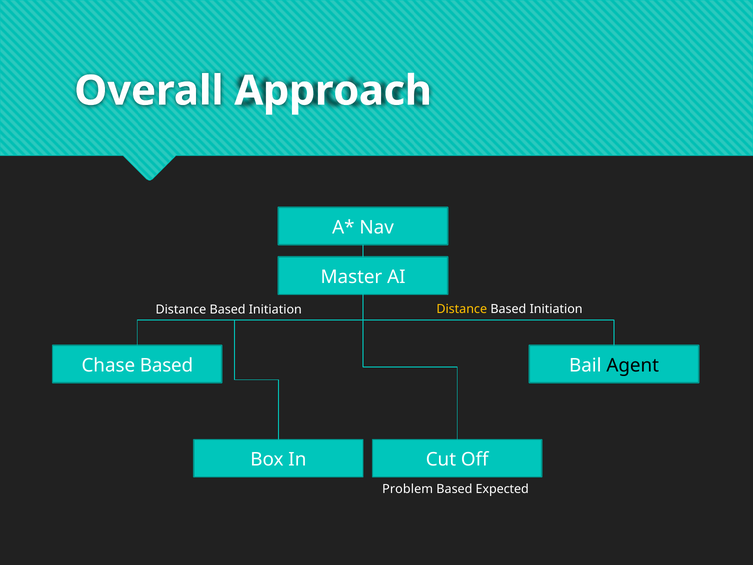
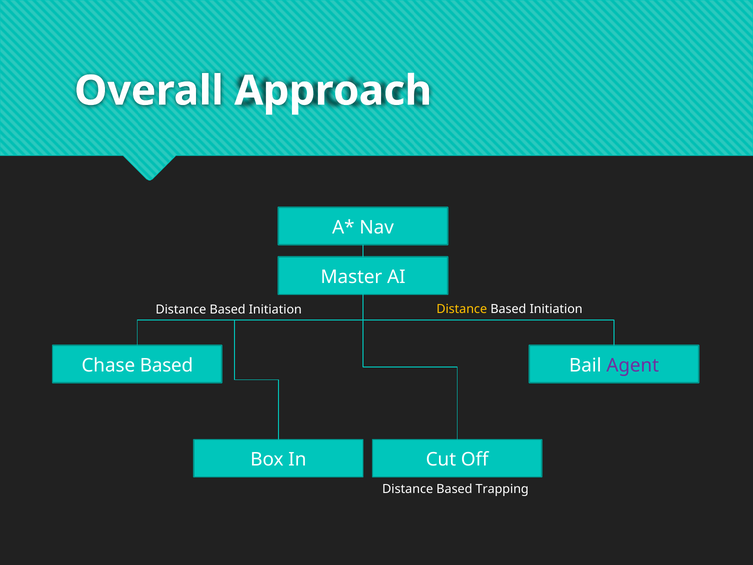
Agent colour: black -> purple (633, 365)
Problem: Problem -> Distance (408, 489)
Expected: Expected -> Trapping (502, 489)
